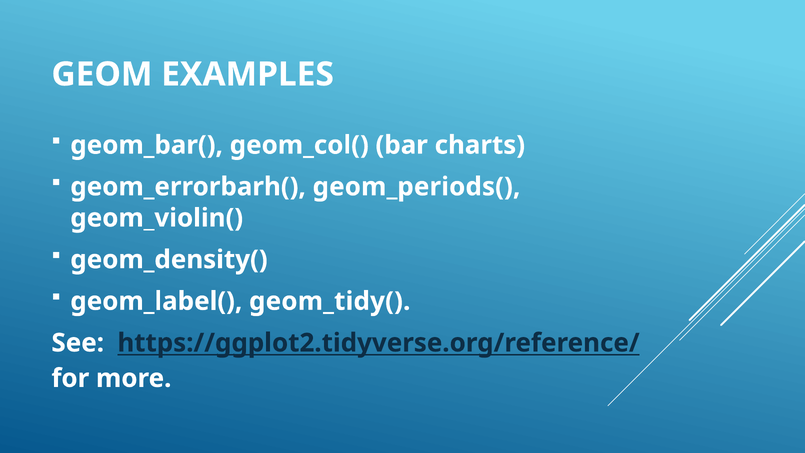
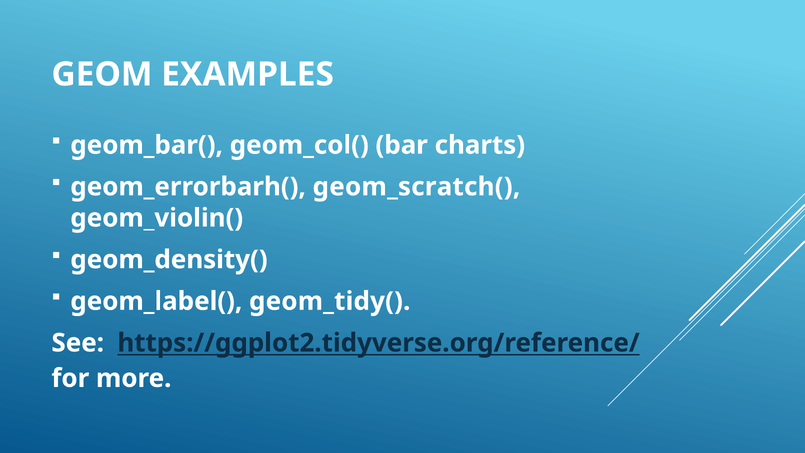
geom_periods(: geom_periods( -> geom_scratch( (416, 187)
